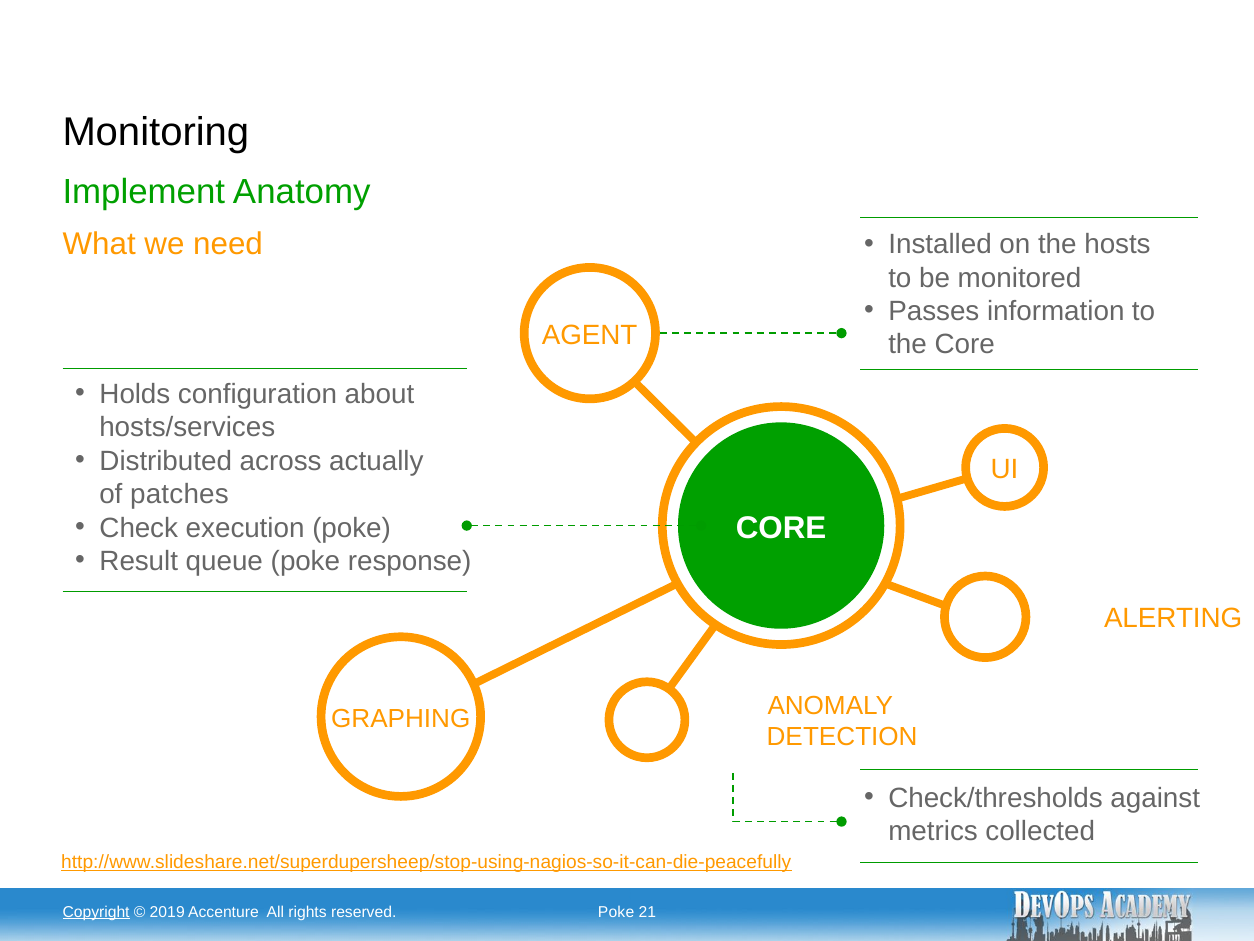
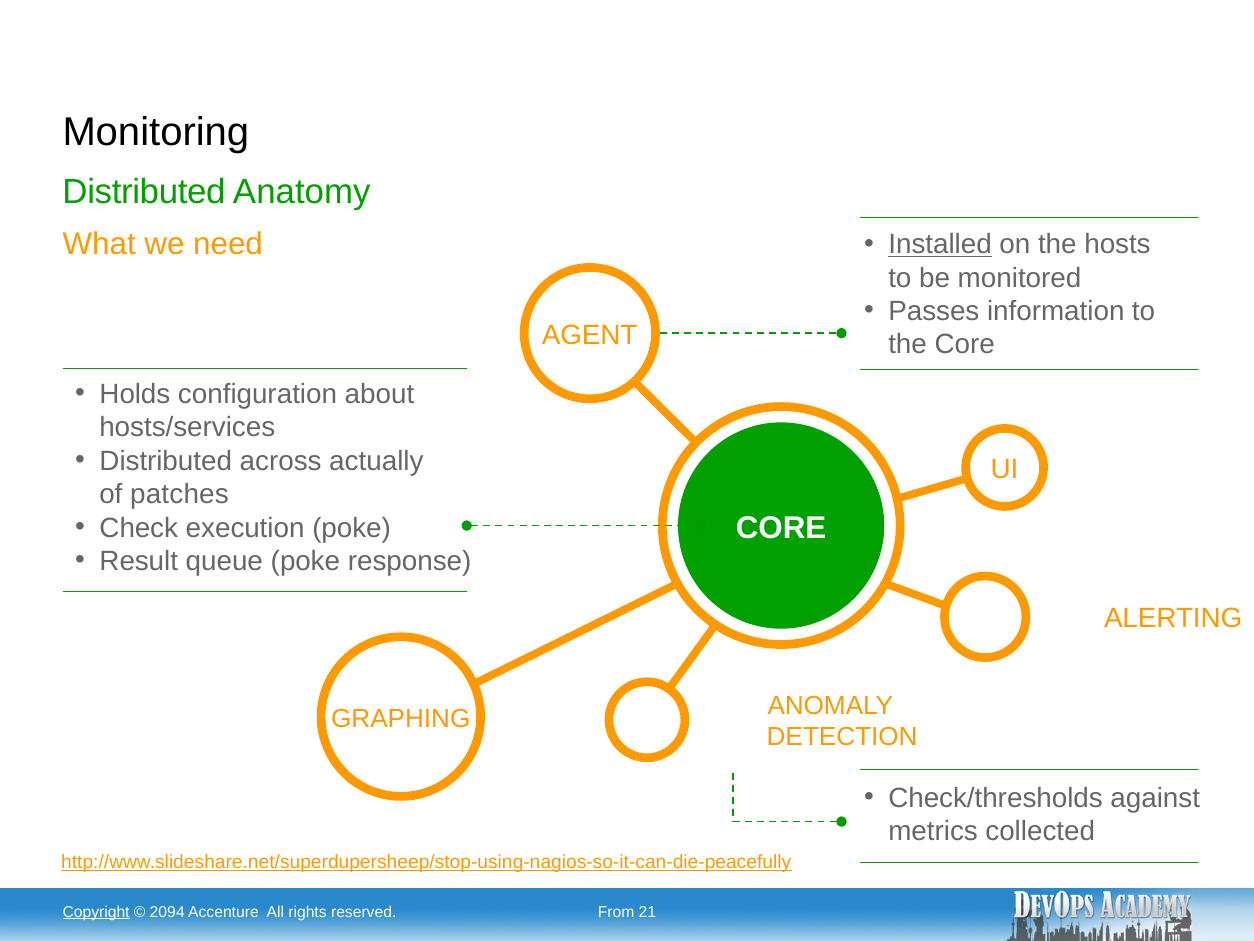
Implement: Implement -> Distributed (144, 192)
Installed underline: none -> present (940, 244)
2019: 2019 -> 2094 (167, 912)
reserved Poke: Poke -> From (616, 912)
